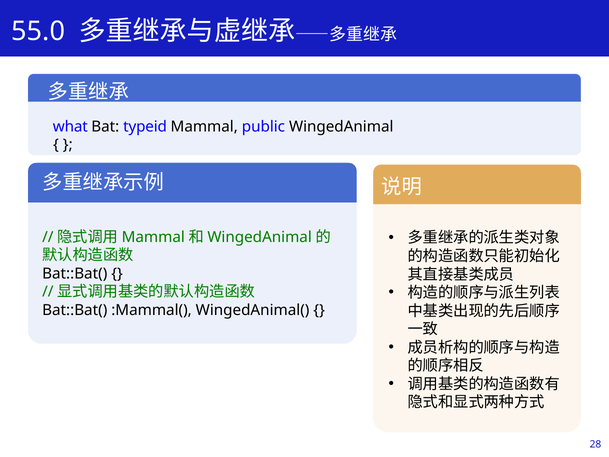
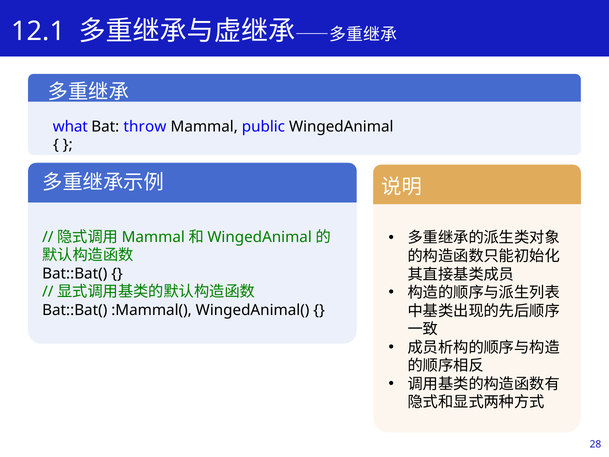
55.0: 55.0 -> 12.1 (38, 31)
typeid: typeid -> throw (145, 126)
